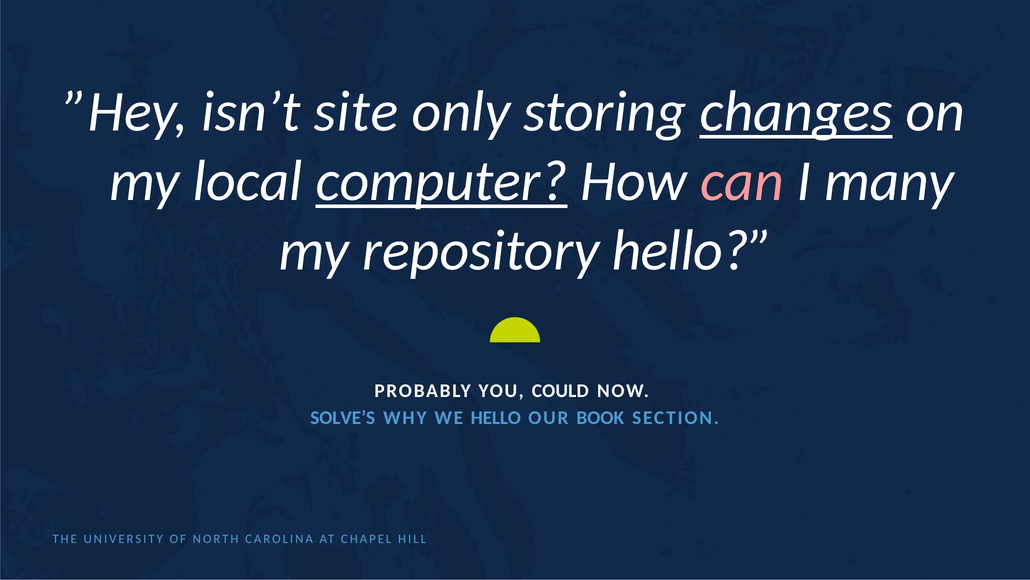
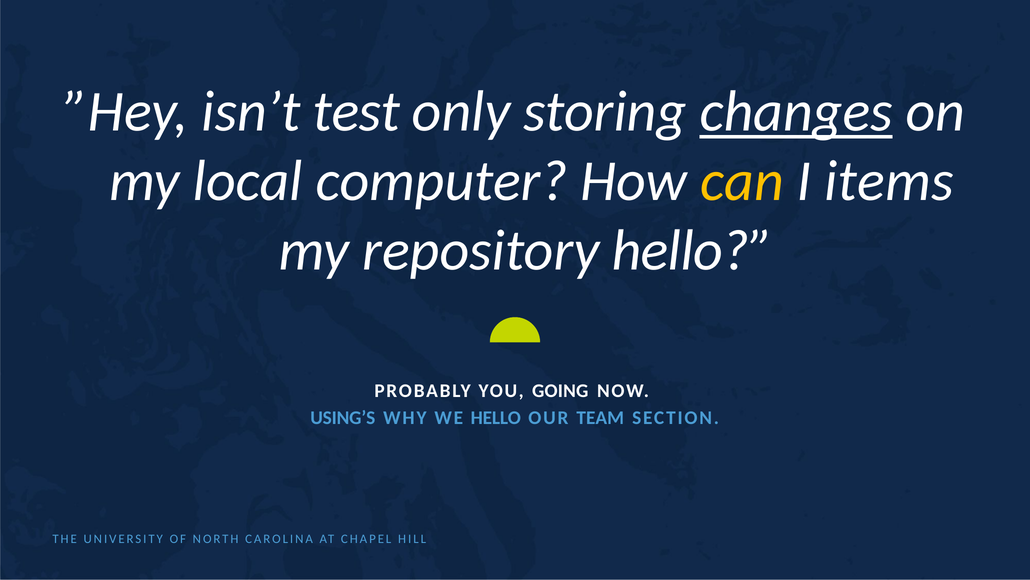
site: site -> test (357, 112)
computer underline: present -> none (442, 181)
can colour: pink -> yellow (742, 181)
many: many -> items (889, 181)
COULD: COULD -> GOING (560, 390)
SOLVE’S: SOLVE’S -> USING’S (343, 417)
BOOK: BOOK -> TEAM (600, 417)
